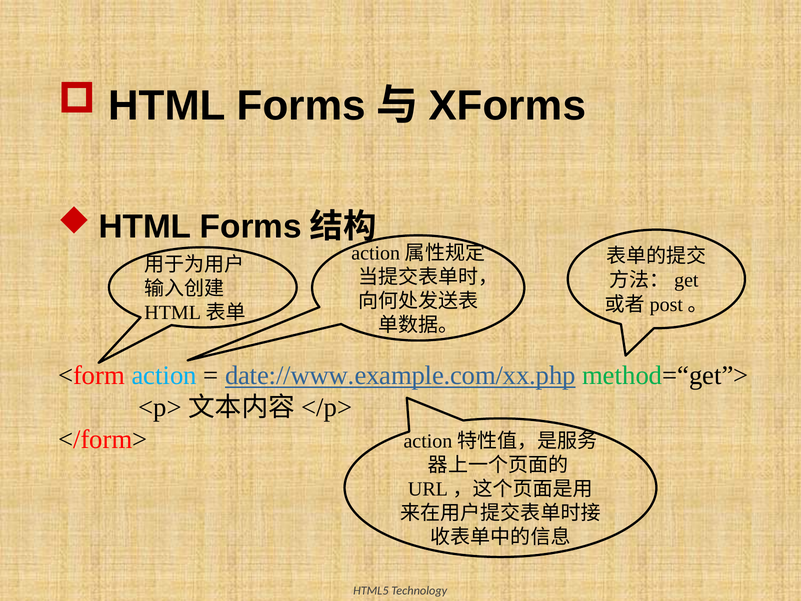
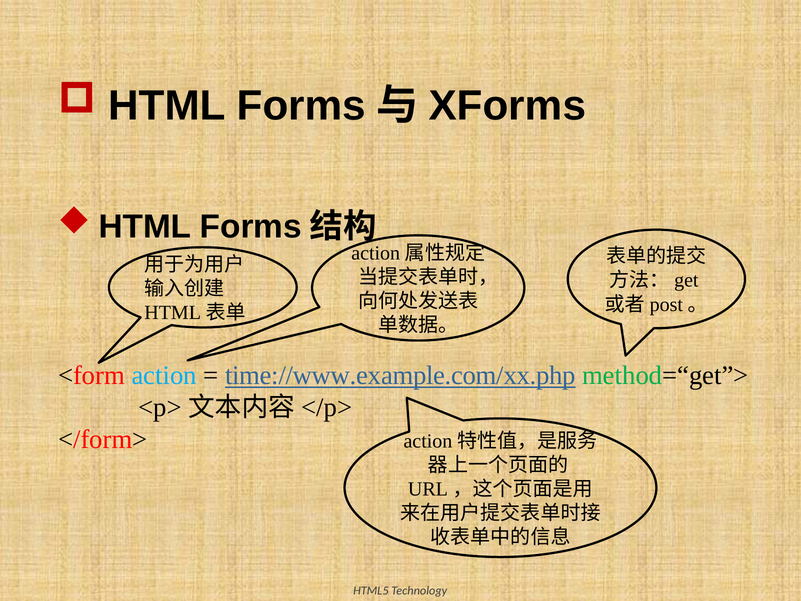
date://www.example.com/xx.php: date://www.example.com/xx.php -> time://www.example.com/xx.php (400, 375)
